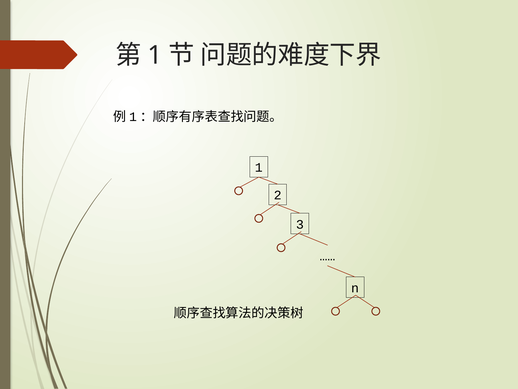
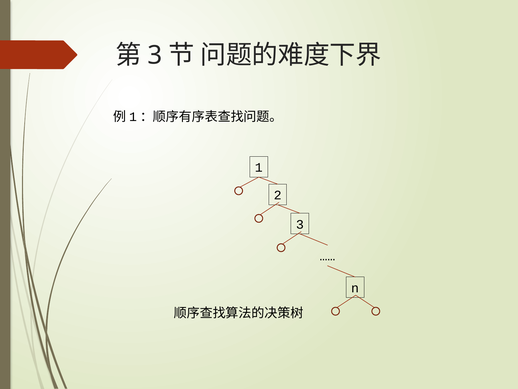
1: 1 -> 3 (155, 55)
